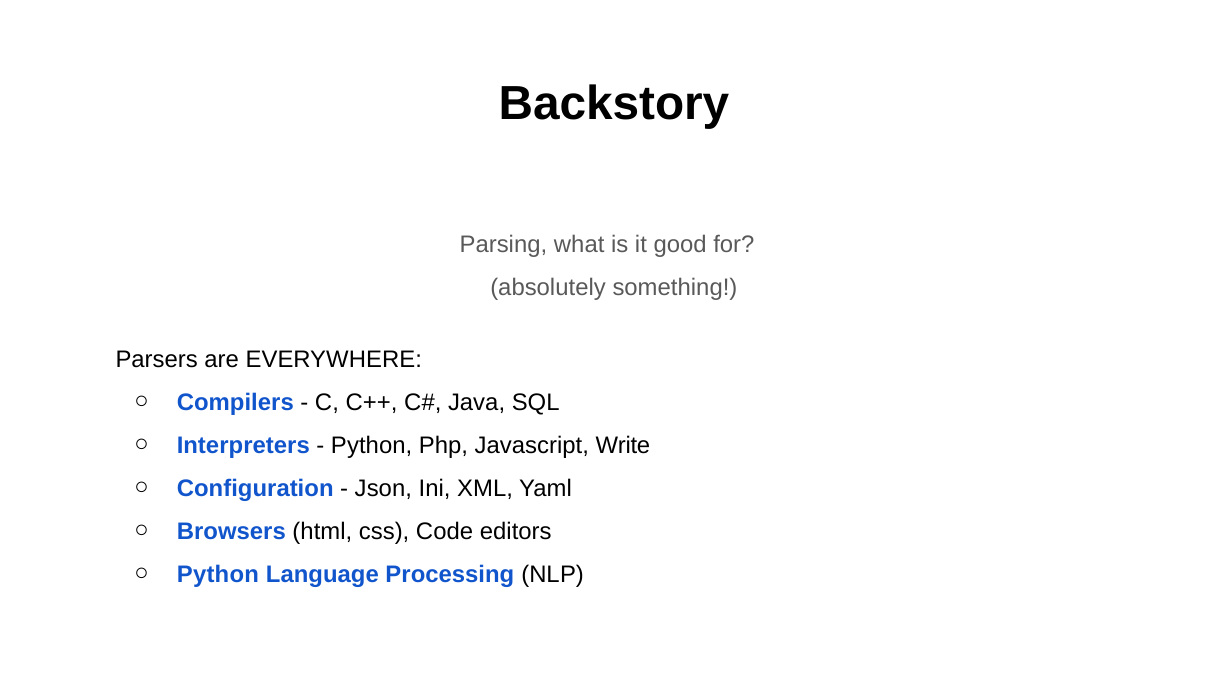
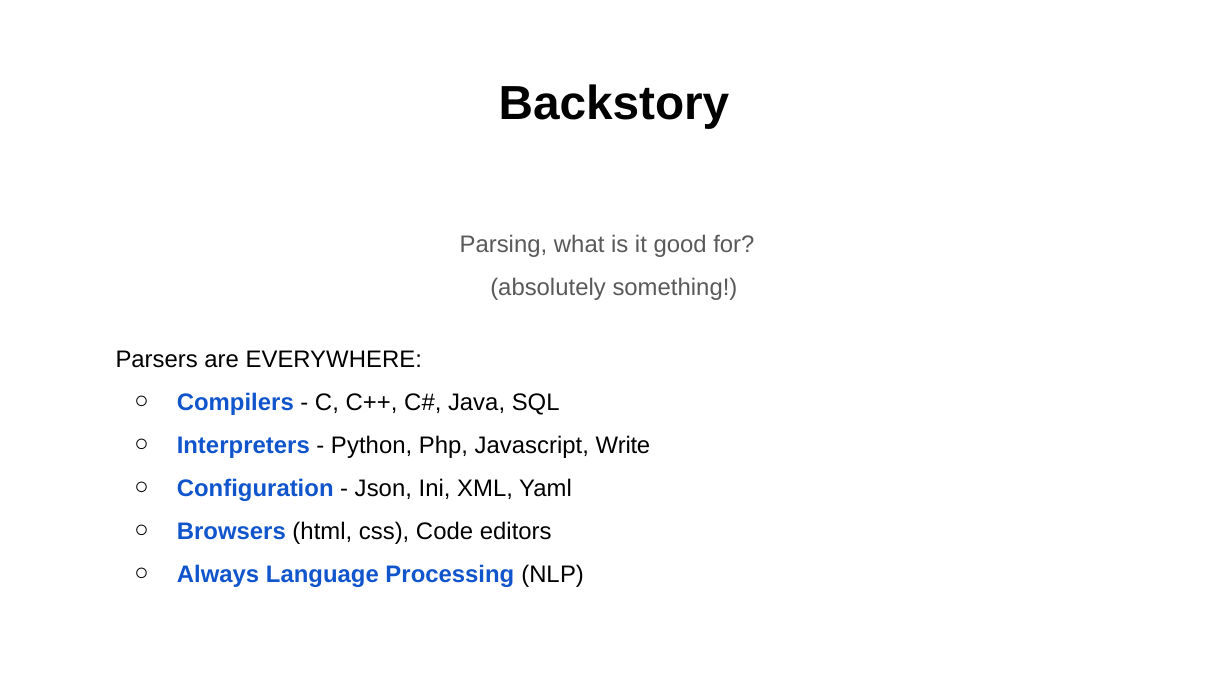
Python: Python -> Always (218, 574)
